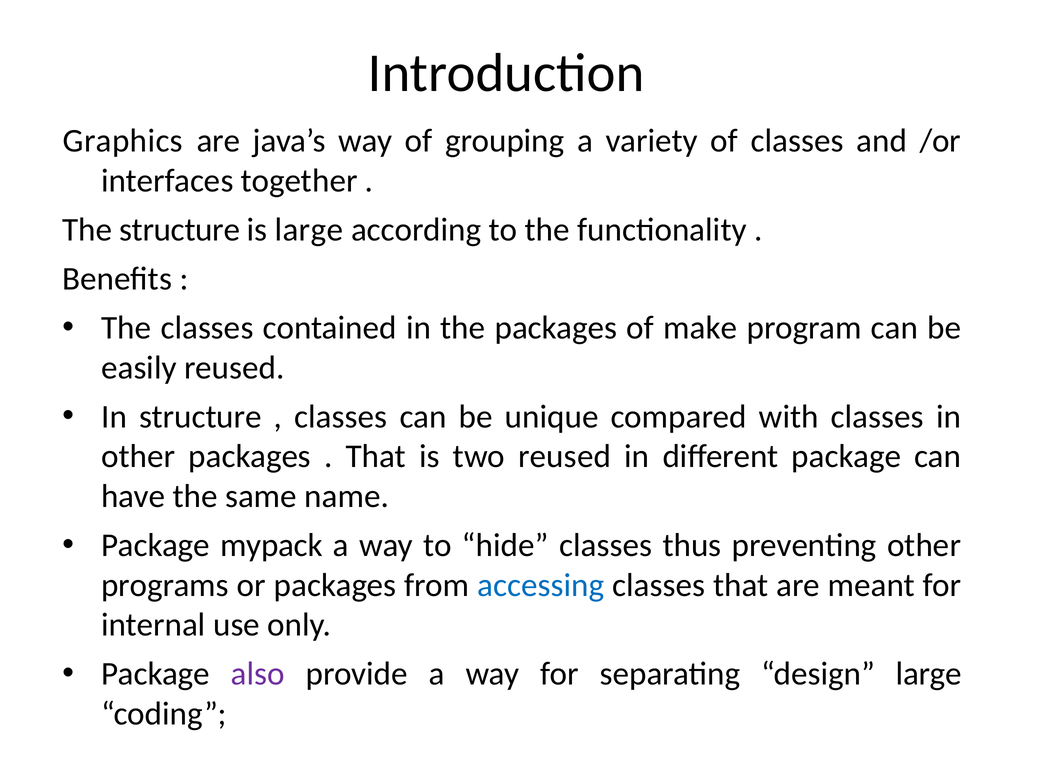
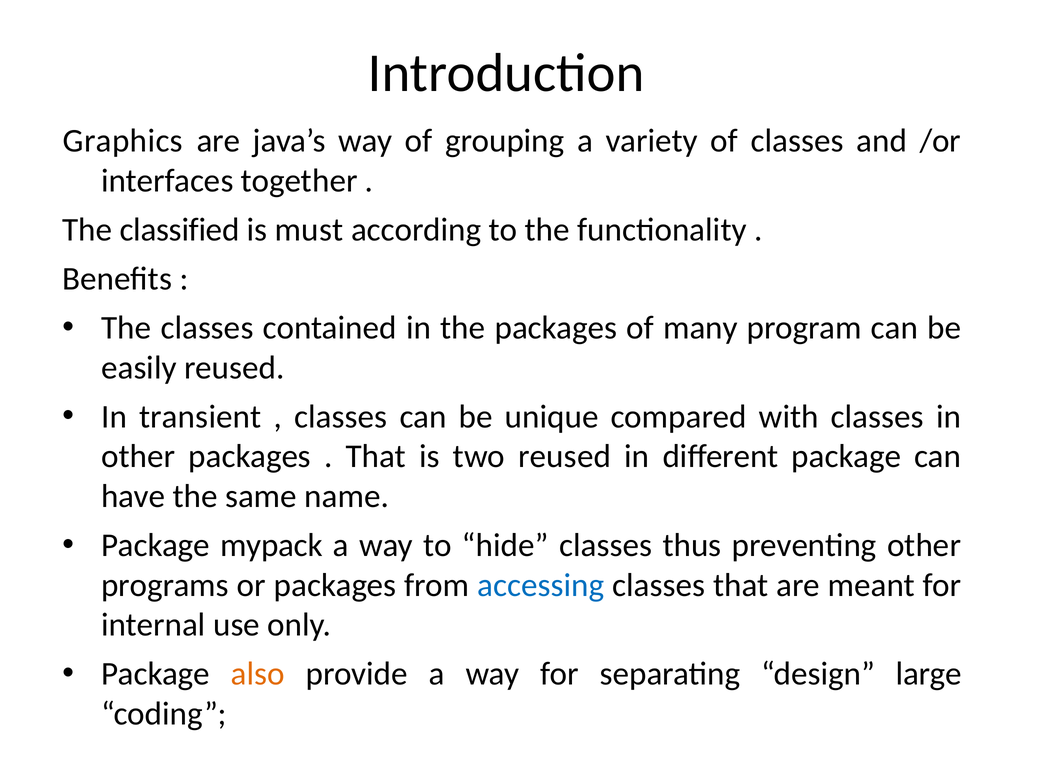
The structure: structure -> classified (180, 230)
is large: large -> must (309, 230)
make: make -> many (700, 328)
In structure: structure -> transient (200, 416)
also colour: purple -> orange (258, 673)
